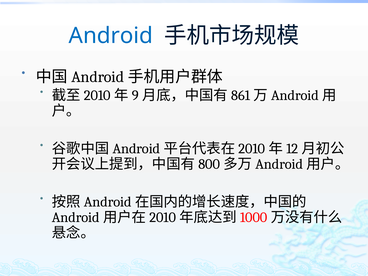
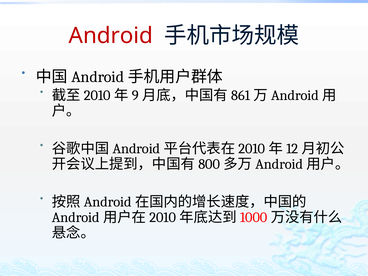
Android colour: blue -> red (111, 36)
